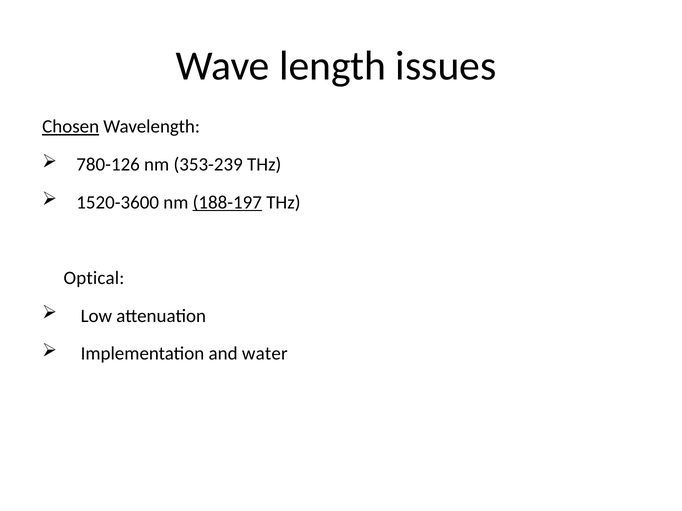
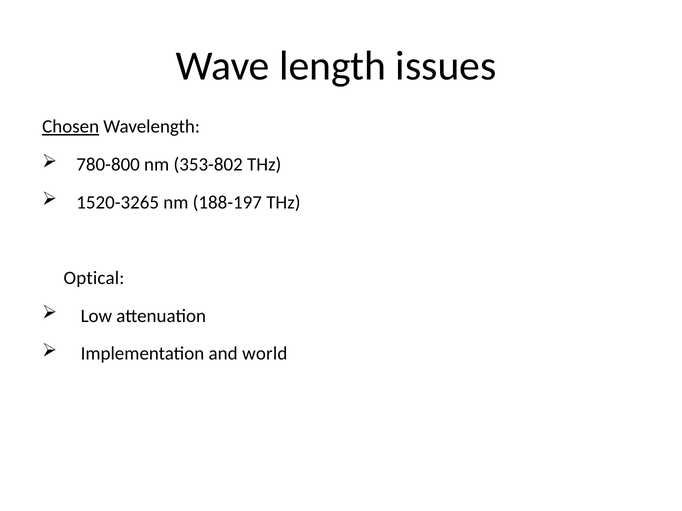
780-126: 780-126 -> 780-800 (108, 165)
353-239: 353-239 -> 353-802 (208, 165)
1520-3600: 1520-3600 -> 1520-3265 (118, 202)
188-197 underline: present -> none (227, 202)
water: water -> world (265, 354)
